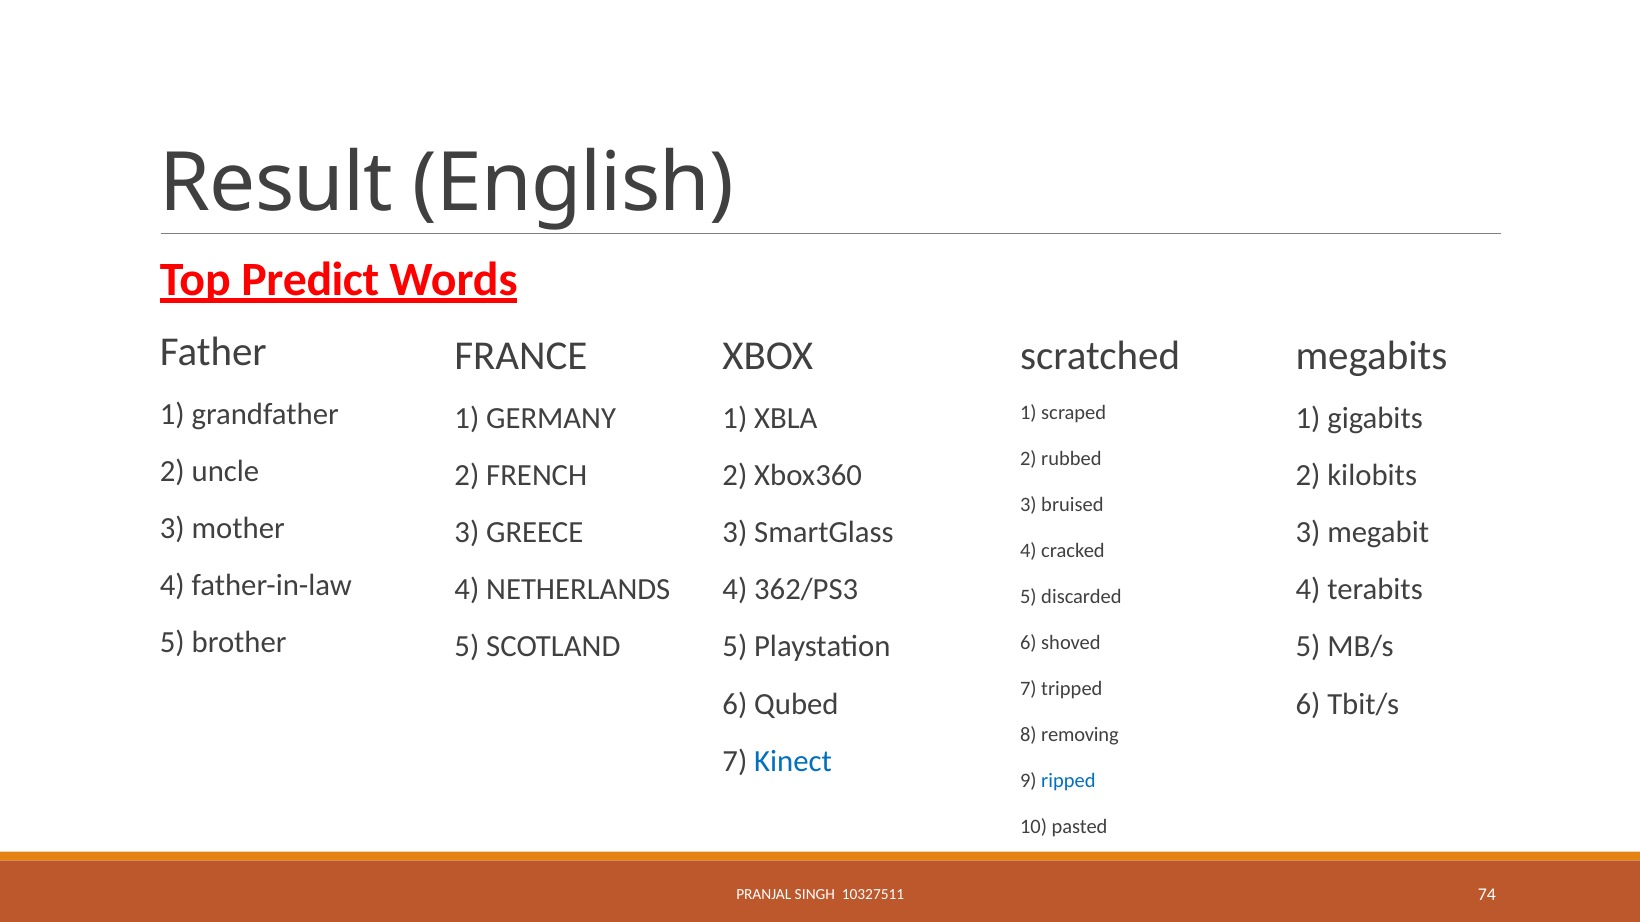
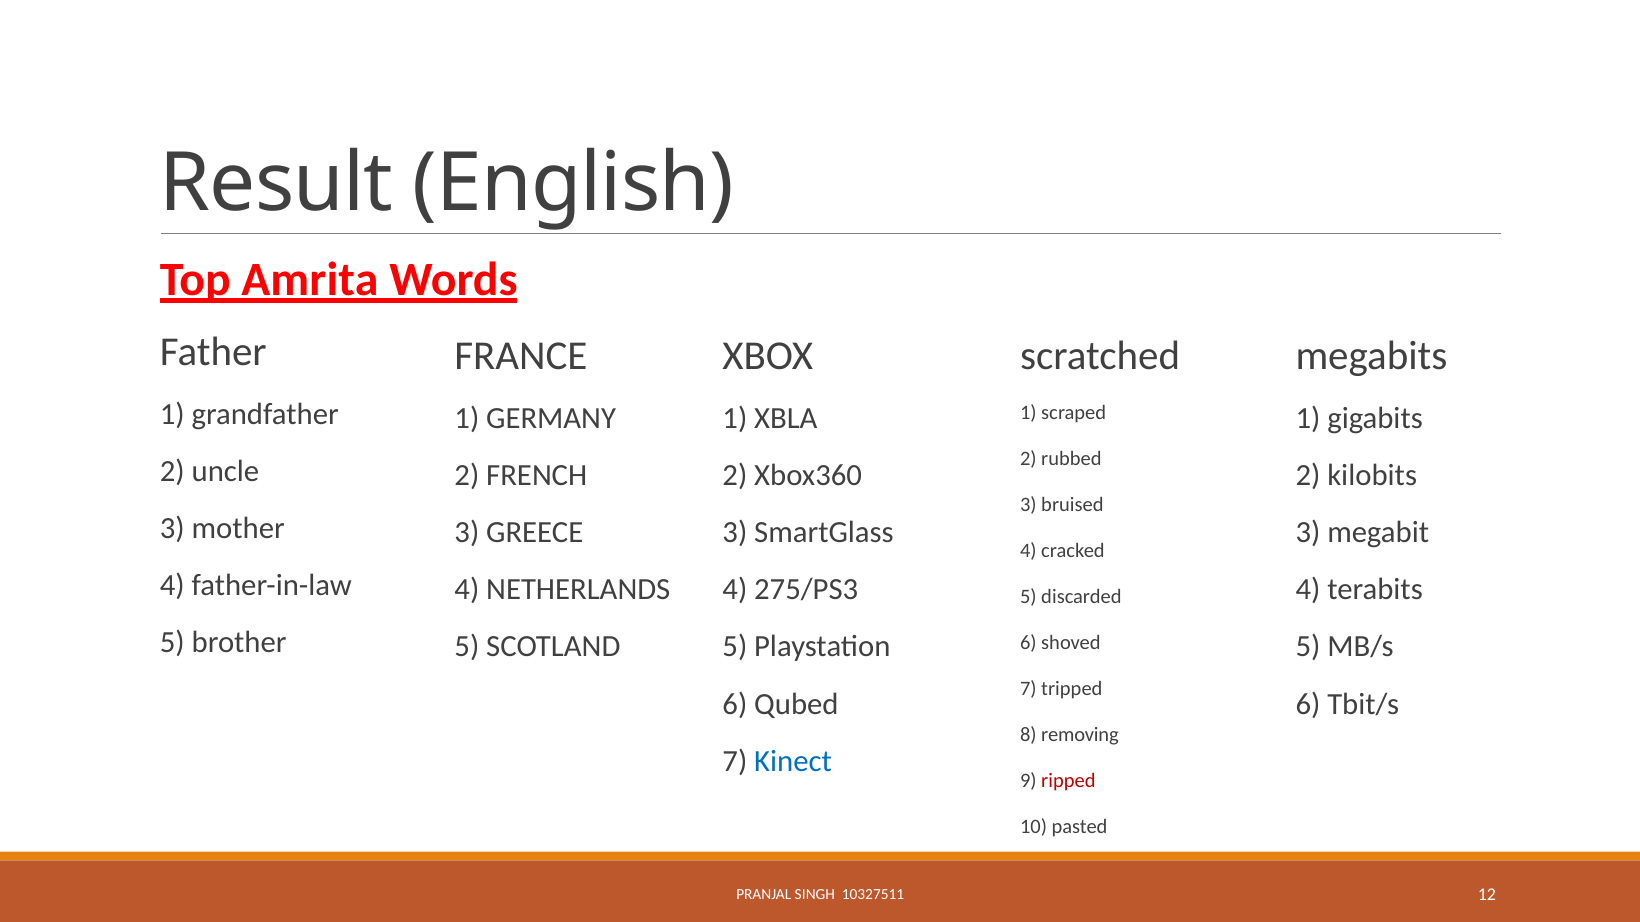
Predict: Predict -> Amrita (310, 280)
362/PS3: 362/PS3 -> 275/PS3 (806, 590)
ripped colour: blue -> red (1068, 782)
74: 74 -> 12 (1487, 895)
